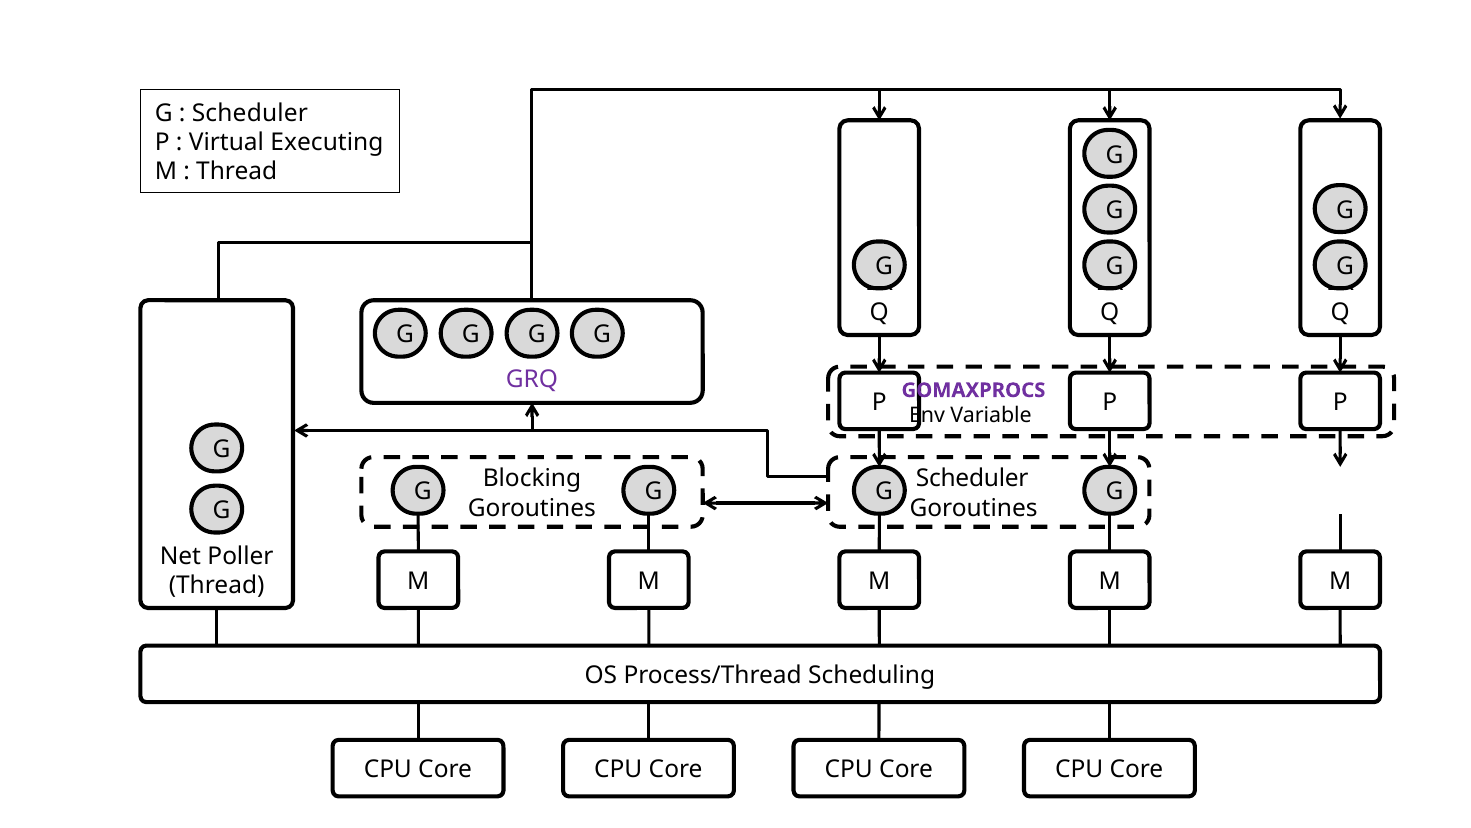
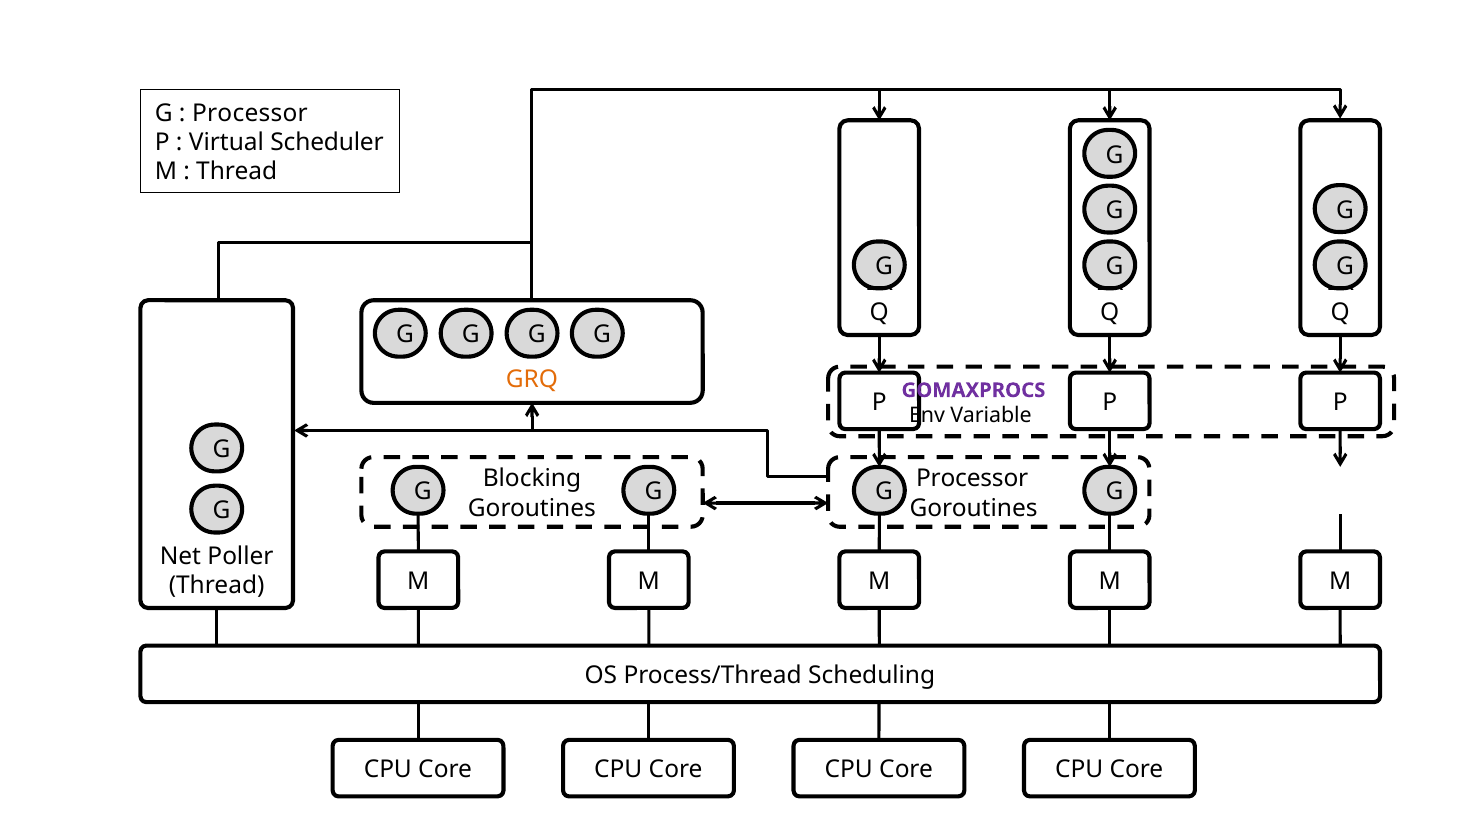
Scheduler: Scheduler -> Processor (250, 113)
Virtual Executing: Executing -> Scheduler (327, 142)
GRQ colour: purple -> orange (532, 379)
Scheduler: Scheduler -> Processor (972, 479)
